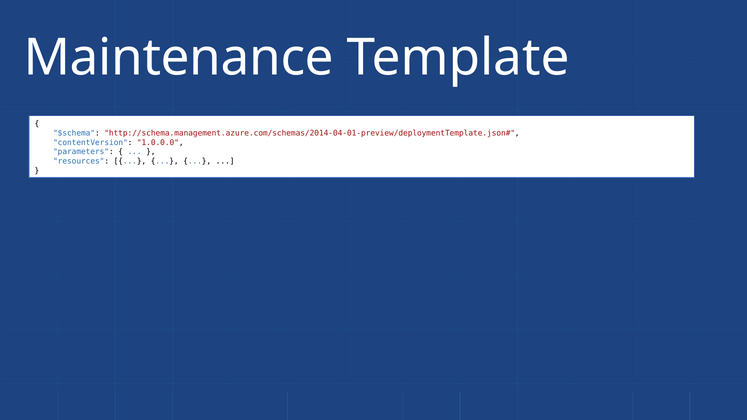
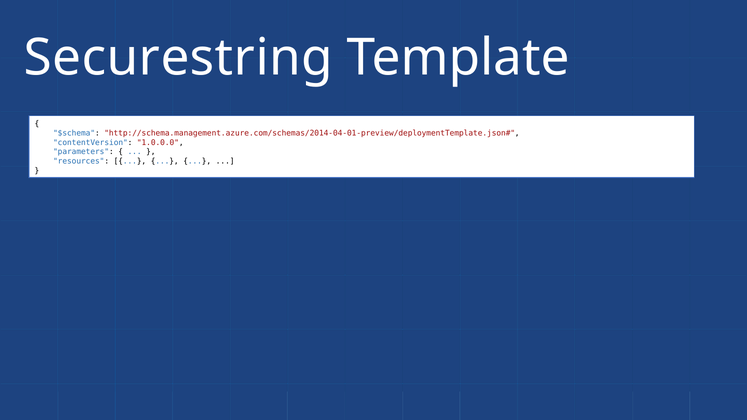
Maintenance: Maintenance -> Securestring (178, 58)
